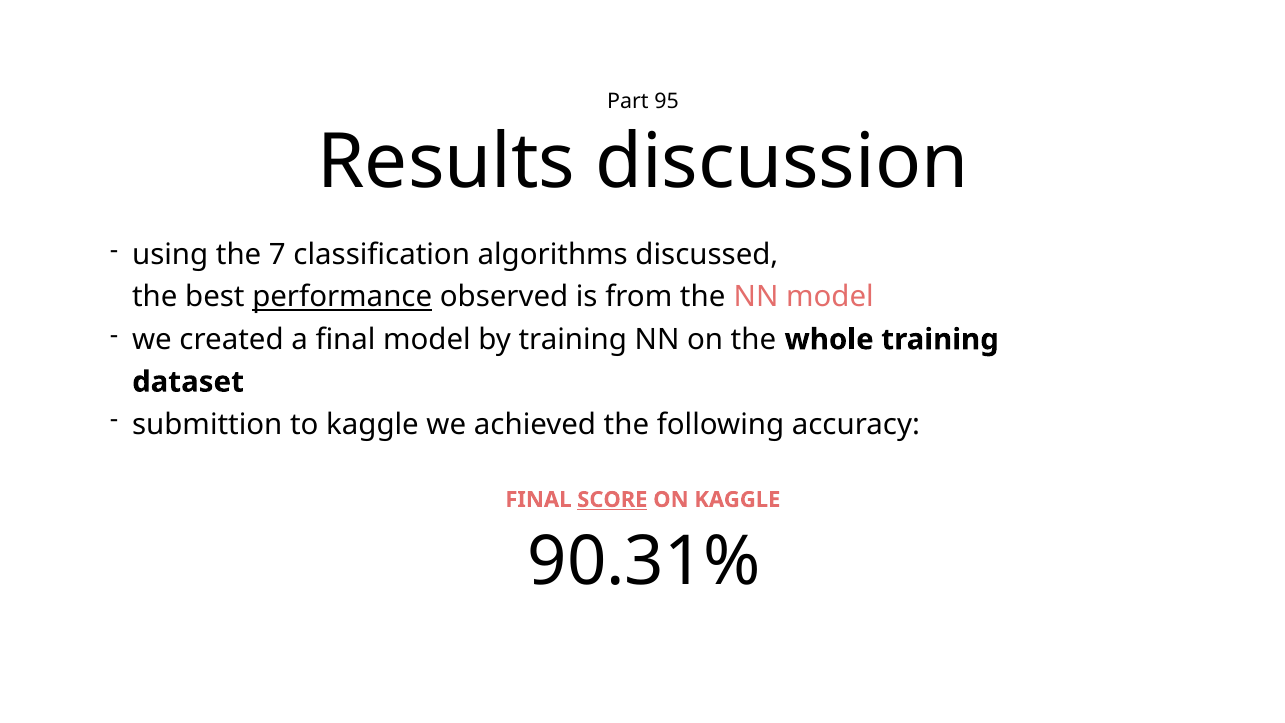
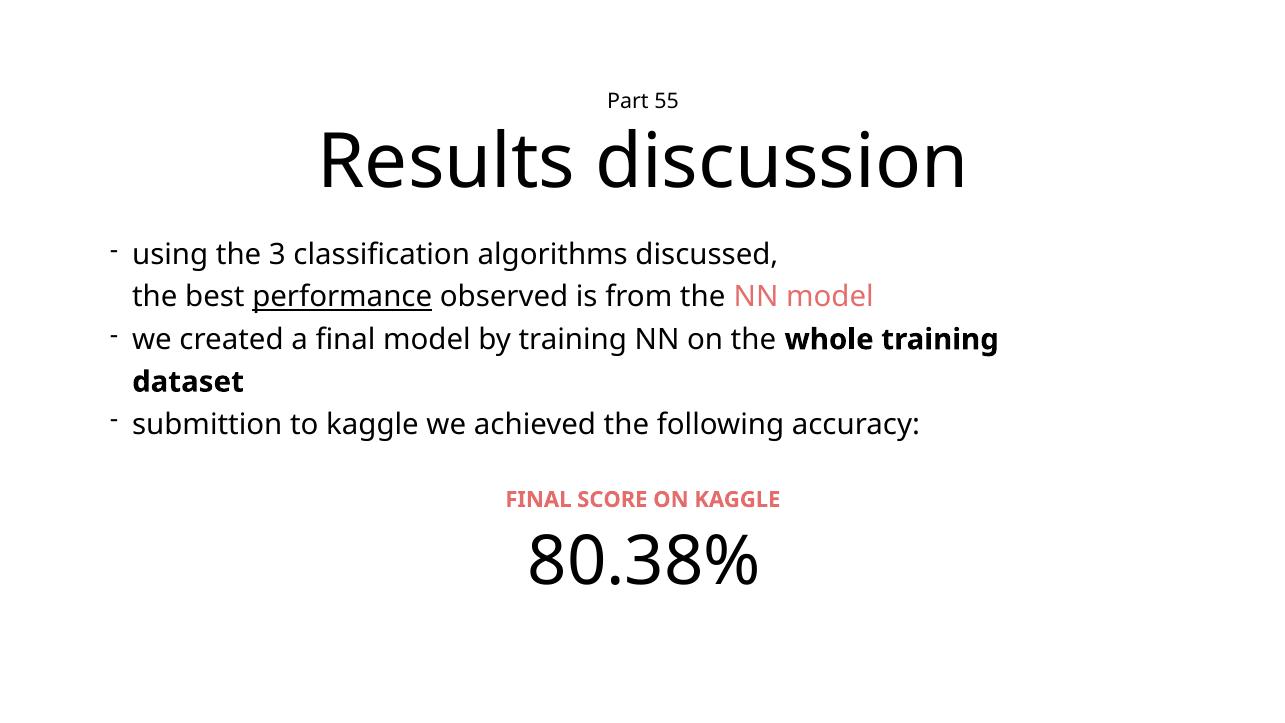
95: 95 -> 55 (667, 101)
7: 7 -> 3 (277, 255)
SCORE underline: present -> none (612, 500)
90.31%: 90.31% -> 80.38% (644, 562)
